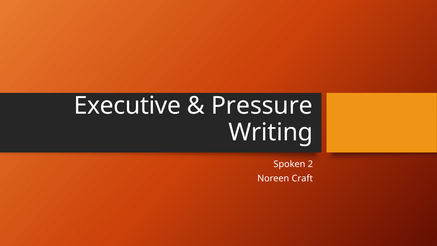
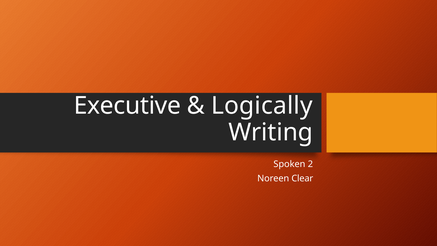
Pressure: Pressure -> Logically (262, 106)
Craft: Craft -> Clear (302, 178)
